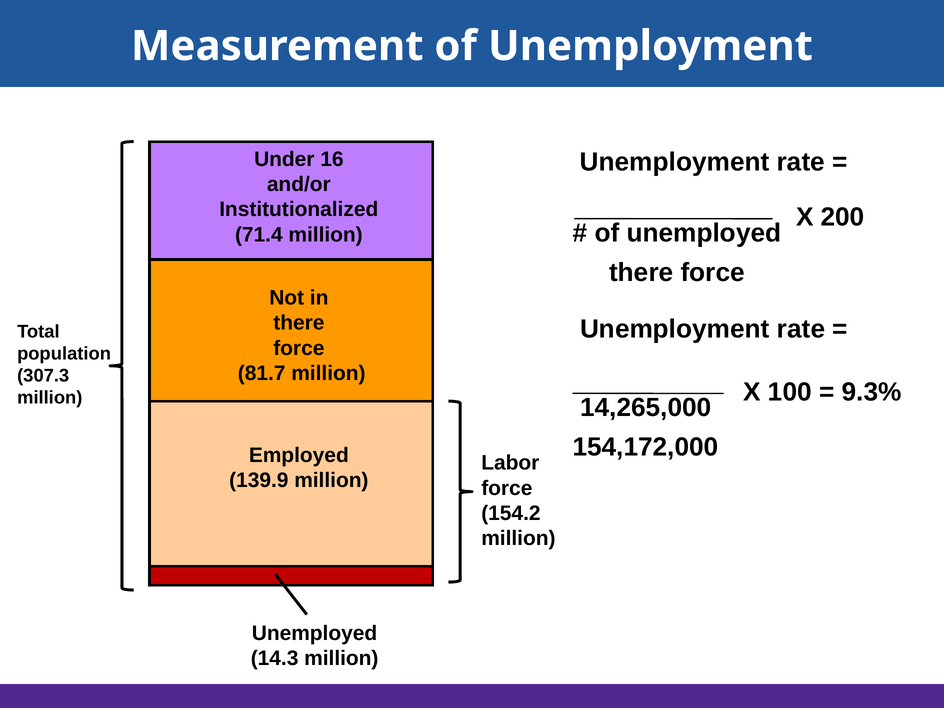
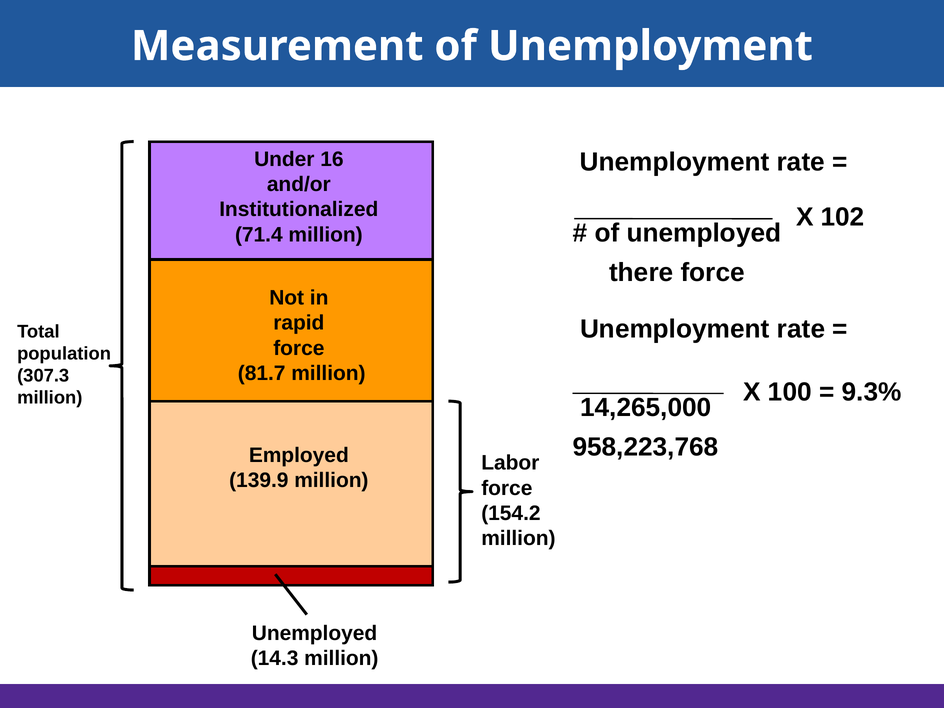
200: 200 -> 102 (843, 217)
there: there -> rapid (299, 323)
154,172,000: 154,172,000 -> 958,223,768 (646, 447)
